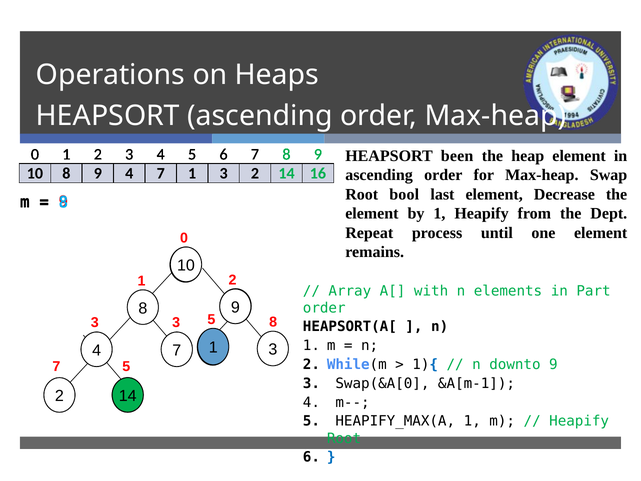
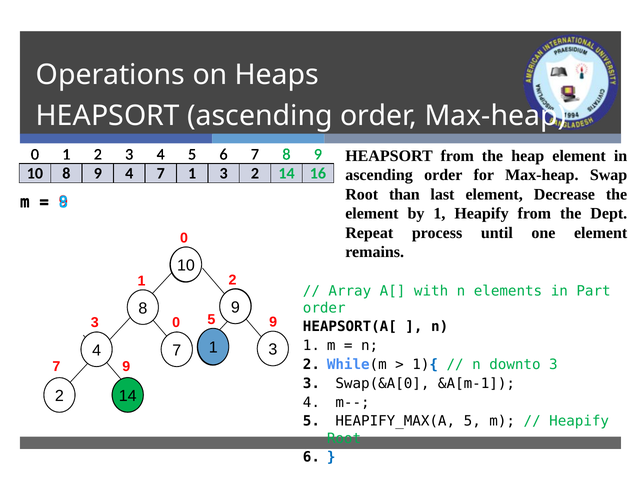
HEAPSORT been: been -> from (457, 156)
bool: bool -> than (404, 194)
3: 3 -> 0 (176, 322)
5 8: 8 -> 9 (273, 322)
downto 9: 9 -> 3 (553, 364)
5: 5 -> 9 (126, 367)
HEAPIFY_MAX(A 1: 1 -> 5 (472, 421)
